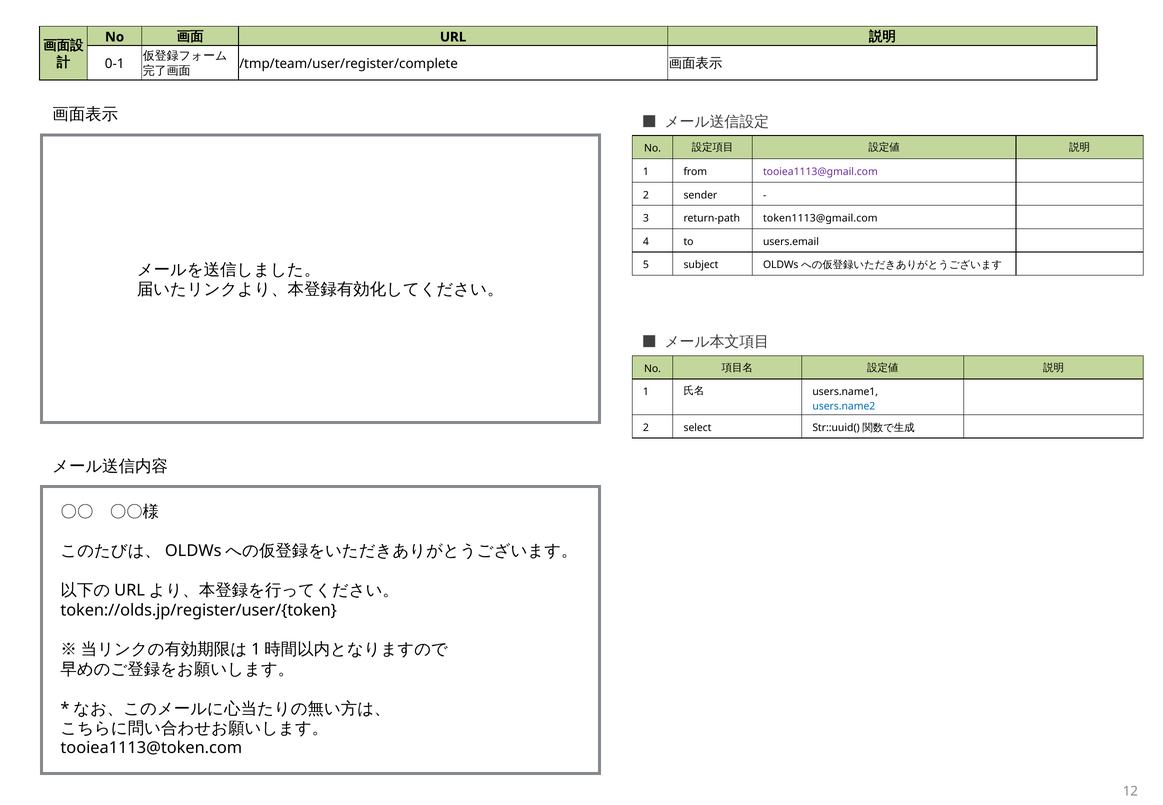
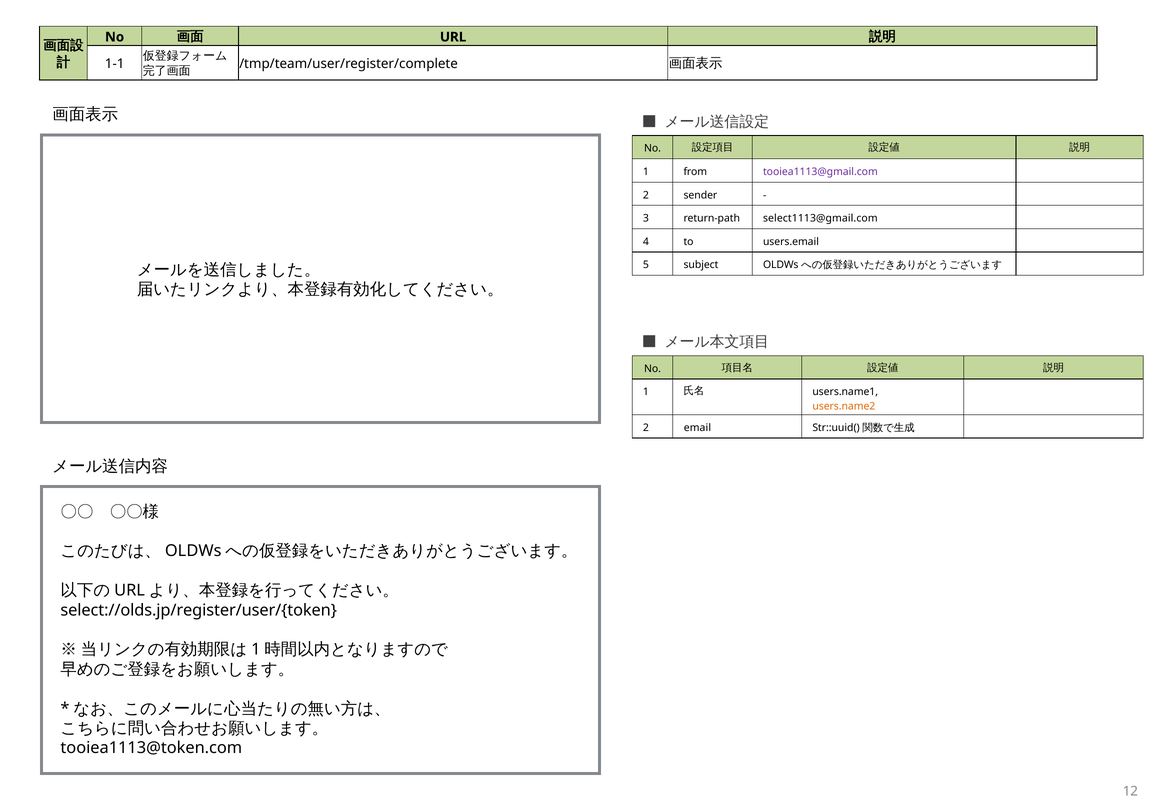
0-1: 0-1 -> 1-1 (115, 64)
token1113@gmail.com: token1113@gmail.com -> select1113@gmail.com (820, 218)
users.name2 colour: blue -> orange (844, 406)
select: select -> email (697, 428)
token://olds.jp/register/user/{token: token://olds.jp/register/user/{token -> select://olds.jp/register/user/{token (199, 610)
